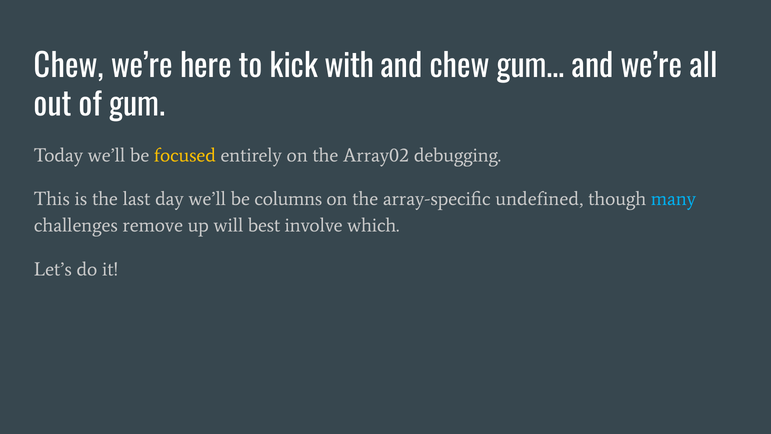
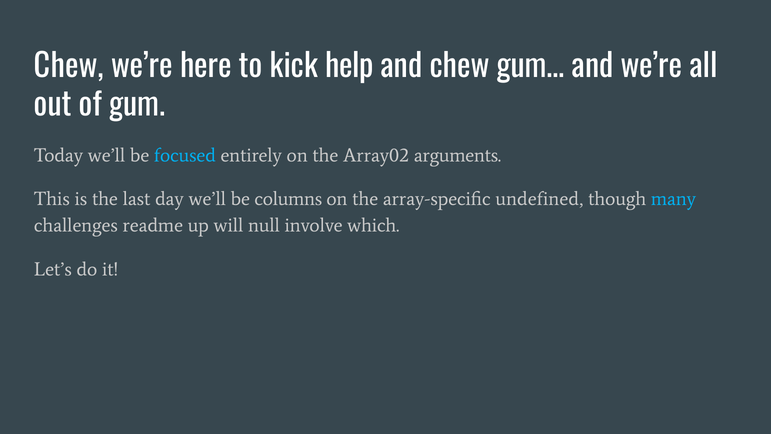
with: with -> help (350, 67)
focused colour: yellow -> light blue (185, 155)
debugging: debugging -> arguments (458, 155)
remove: remove -> readme (153, 225)
best: best -> null (264, 225)
